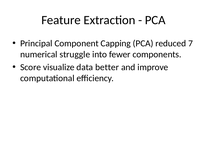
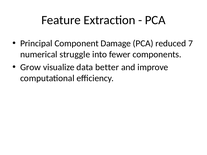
Capping: Capping -> Damage (116, 43)
Score: Score -> Grow (31, 67)
